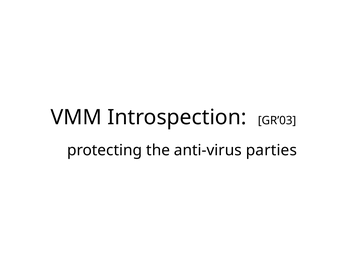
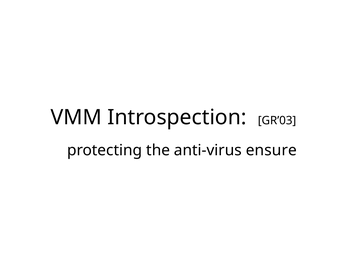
parties: parties -> ensure (271, 150)
